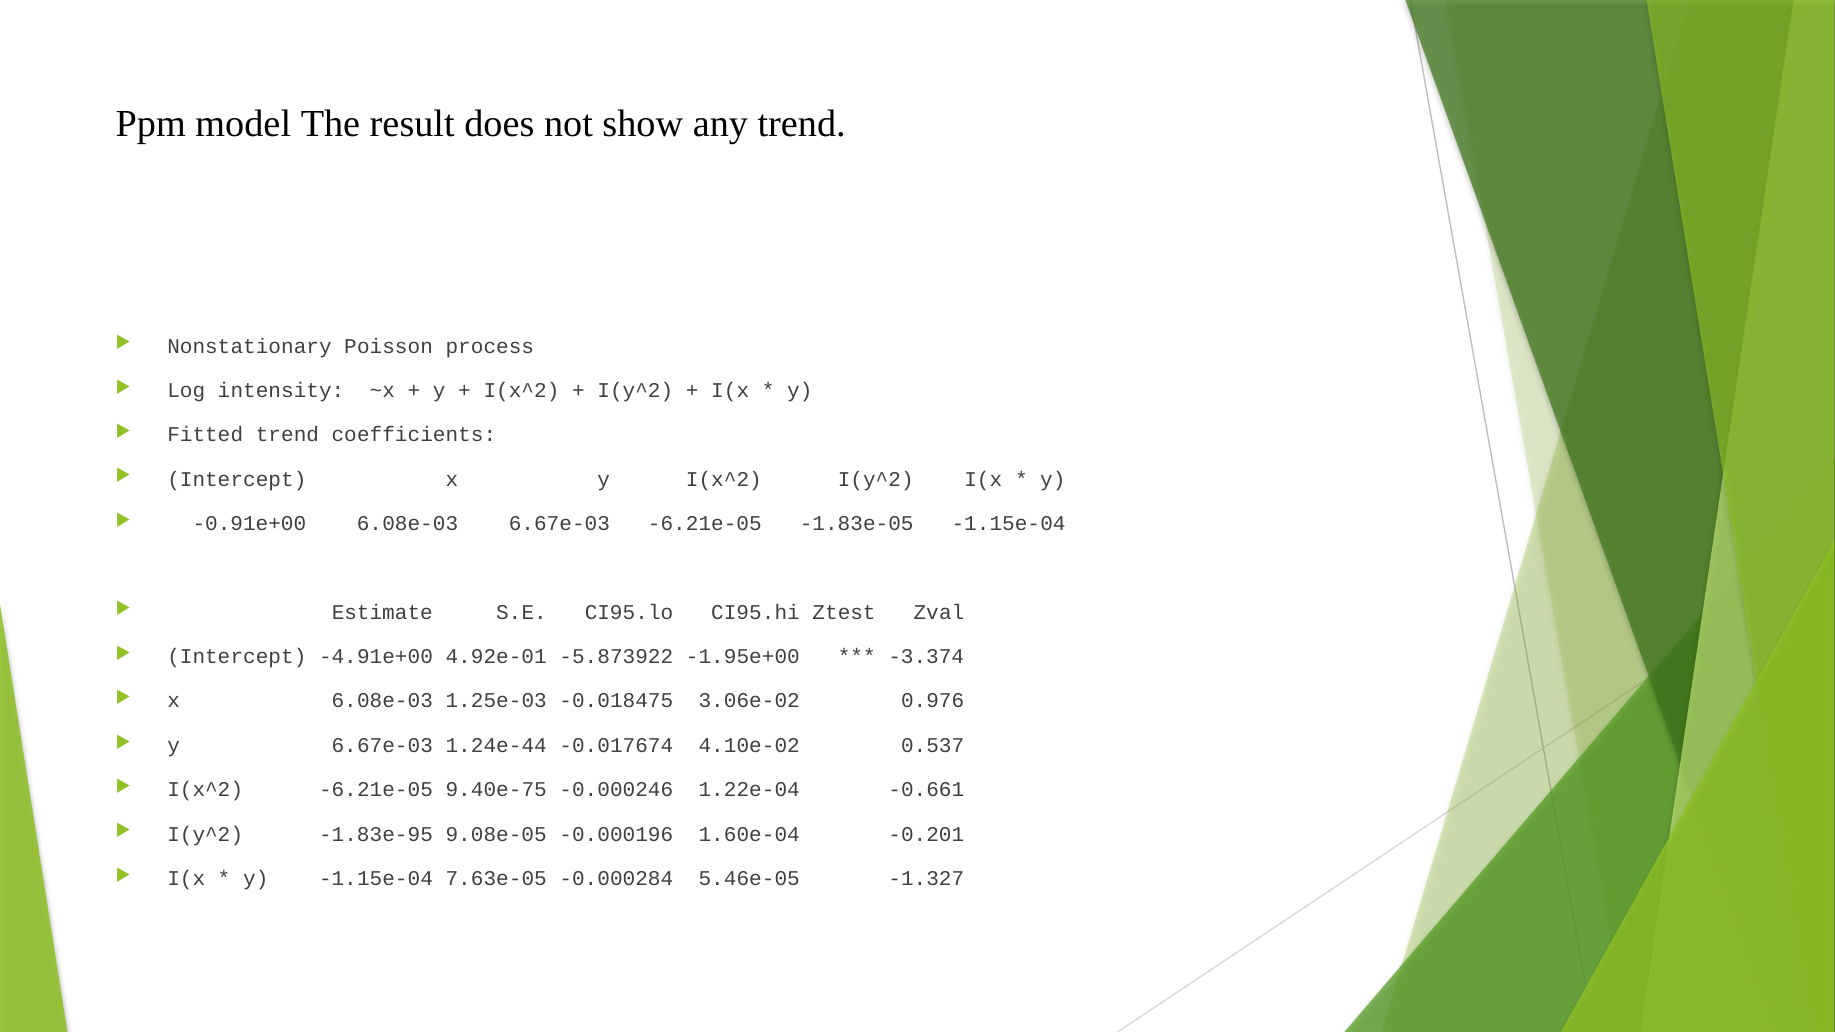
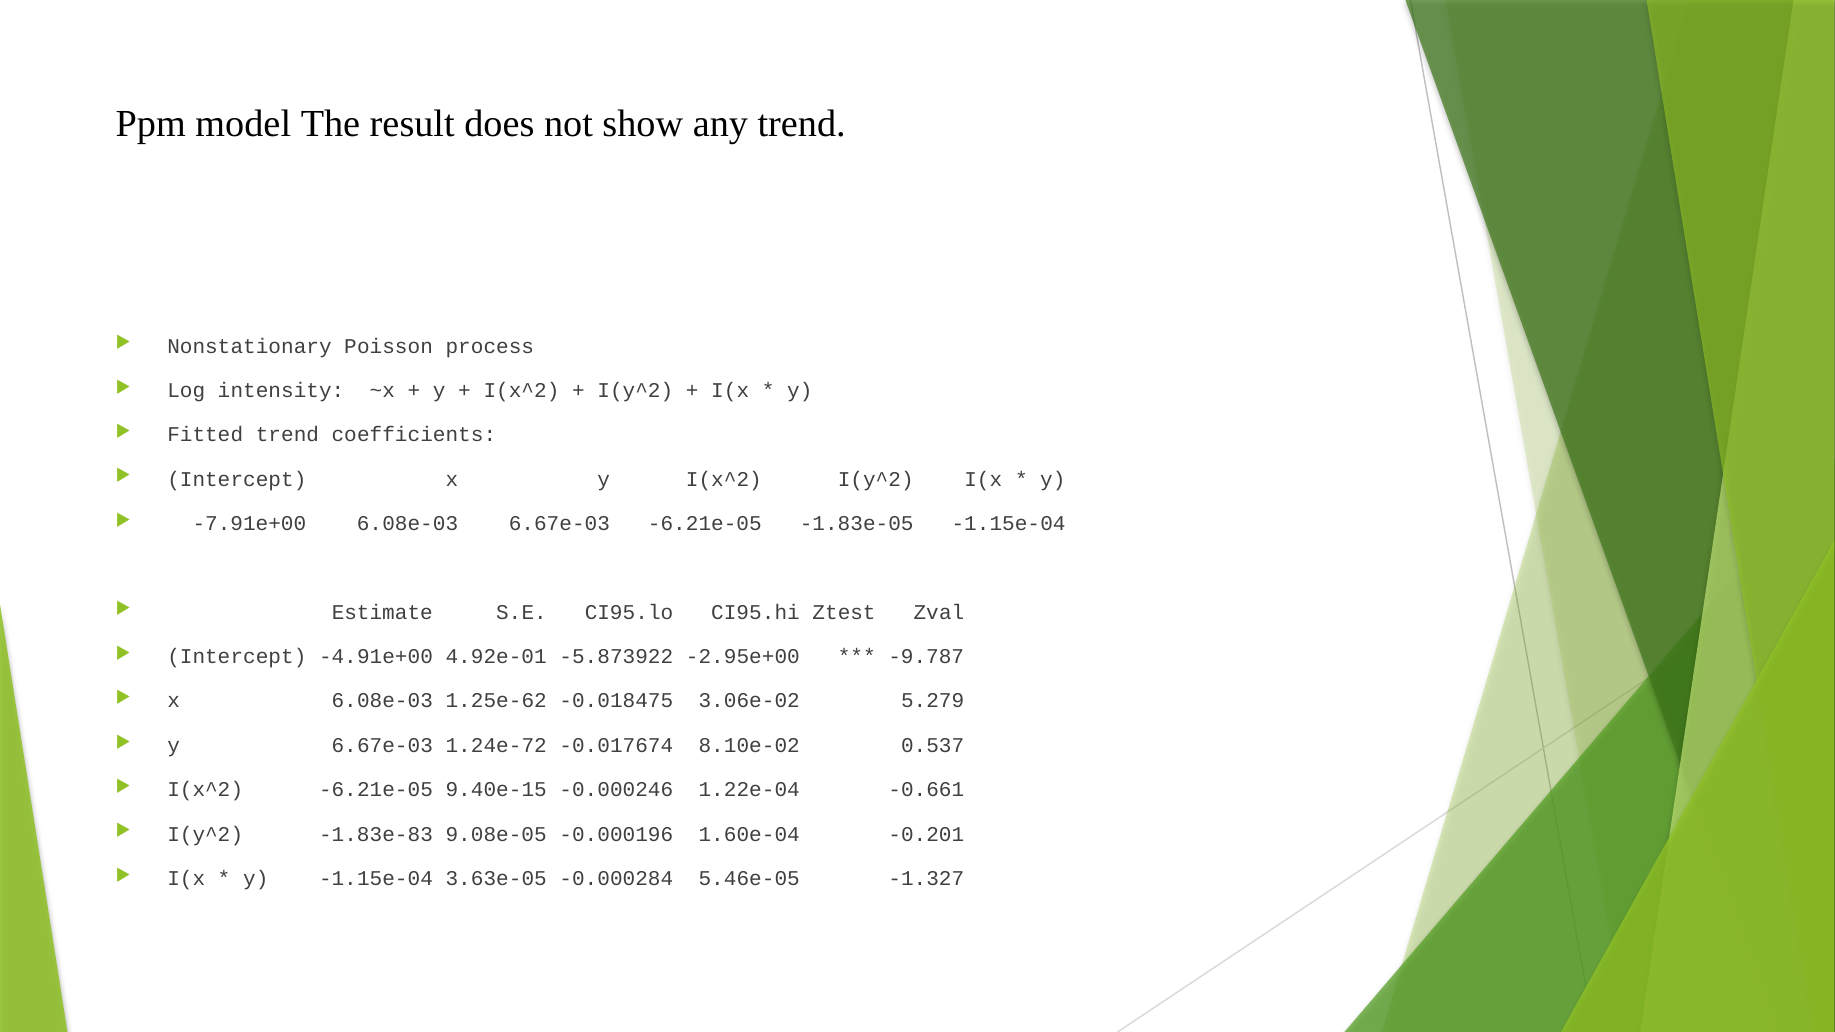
-0.91e+00: -0.91e+00 -> -7.91e+00 (249, 524)
-1.95e+00: -1.95e+00 -> -2.95e+00 (743, 657)
-3.374: -3.374 -> -9.787 (926, 657)
1.25e-03: 1.25e-03 -> 1.25e-62 (496, 701)
0.976: 0.976 -> 5.279 (933, 701)
1.24e-44: 1.24e-44 -> 1.24e-72 (496, 746)
4.10e-02: 4.10e-02 -> 8.10e-02 (749, 746)
9.40e-75: 9.40e-75 -> 9.40e-15 (496, 790)
-1.83e-95: -1.83e-95 -> -1.83e-83 (376, 834)
7.63e-05: 7.63e-05 -> 3.63e-05 (496, 879)
